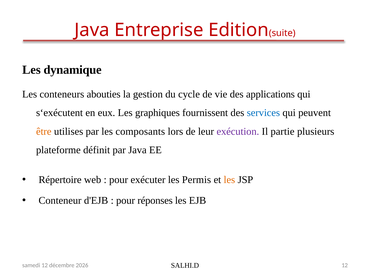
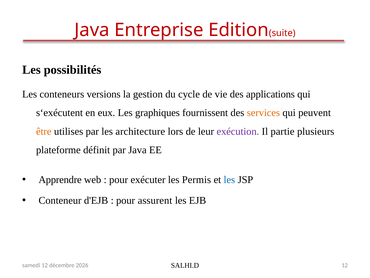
dynamique: dynamique -> possibilités (73, 70)
abouties: abouties -> versions (104, 94)
services colour: blue -> orange (263, 113)
composants: composants -> architecture (140, 131)
Répertoire: Répertoire -> Apprendre (60, 180)
les colour: orange -> blue (229, 180)
réponses: réponses -> assurent (155, 200)
